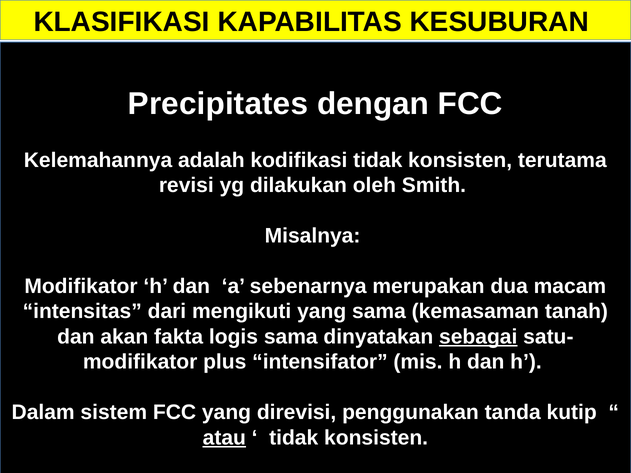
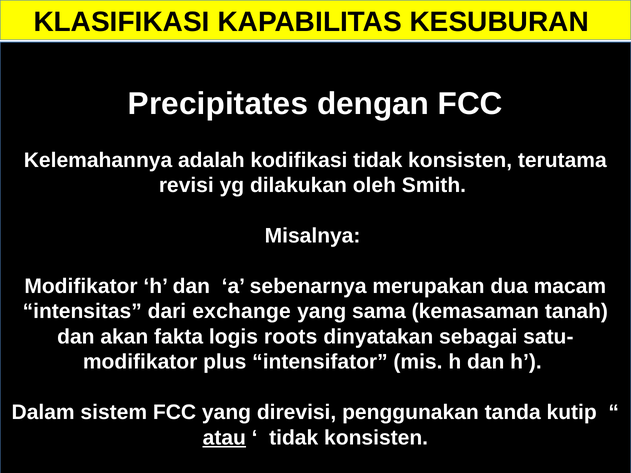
mengikuti: mengikuti -> exchange (242, 312)
logis sama: sama -> roots (291, 337)
sebagai underline: present -> none (478, 337)
